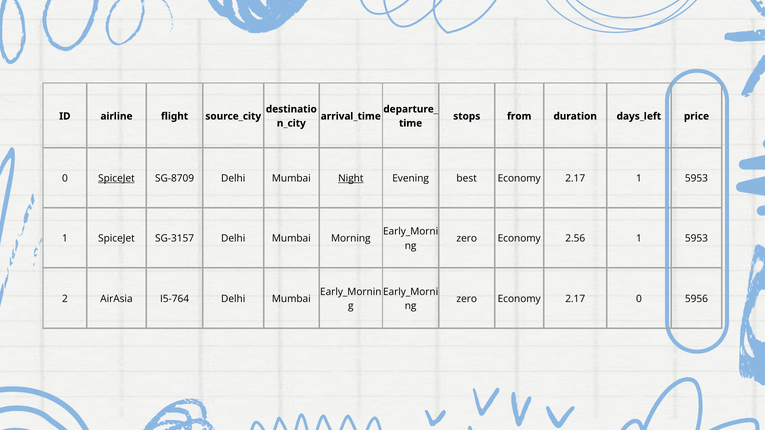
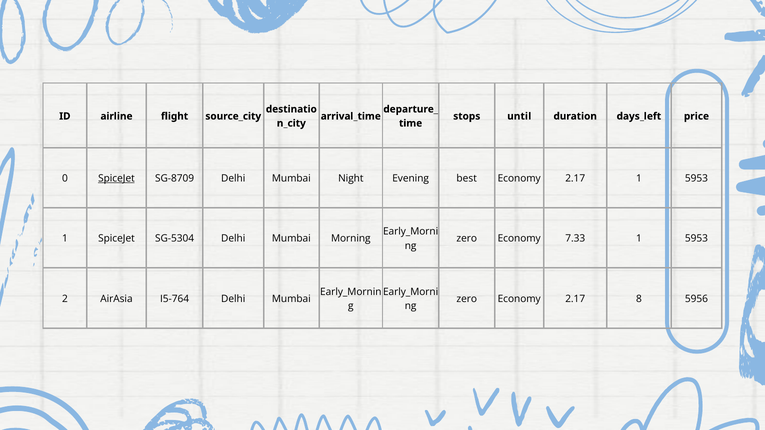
from: from -> until (519, 116)
Night underline: present -> none (351, 179)
SG-3157: SG-3157 -> SG-5304 (175, 239)
2.56: 2.56 -> 7.33 (575, 239)
2.17 0: 0 -> 8 (639, 299)
